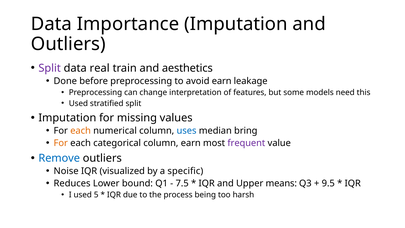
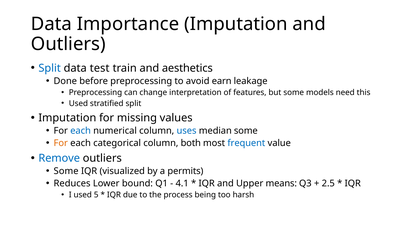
Split colour: purple -> blue (50, 68)
real: real -> test (100, 68)
each colour: orange -> blue (81, 131)
median bring: bring -> some (246, 131)
column earn: earn -> both (191, 143)
frequent colour: purple -> blue (246, 143)
Noise: Noise -> Some (66, 171)
specific: specific -> permits (185, 171)
7.5: 7.5 -> 4.1 (182, 183)
9.5: 9.5 -> 2.5 (328, 183)
